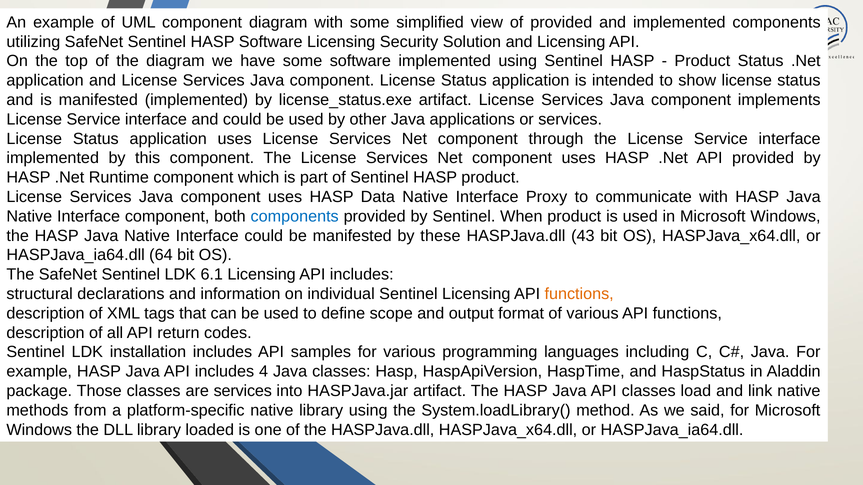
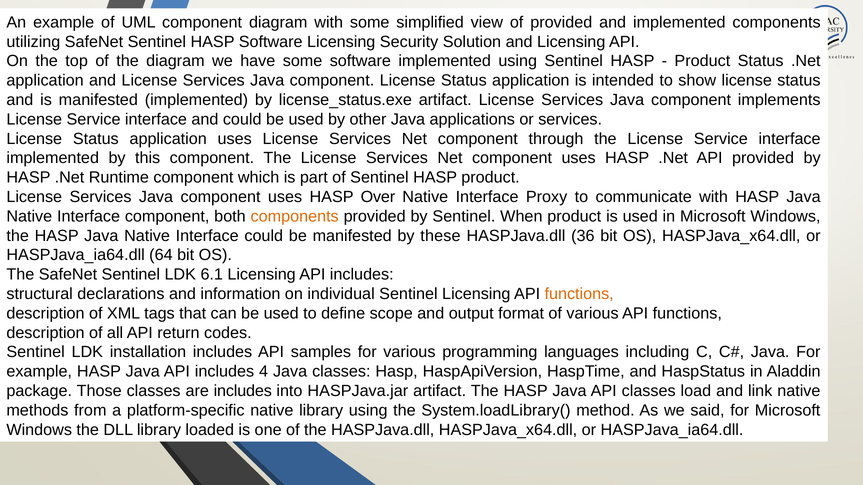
Data: Data -> Over (378, 197)
components colour: blue -> orange (295, 217)
43: 43 -> 36 (583, 236)
are services: services -> includes (243, 391)
